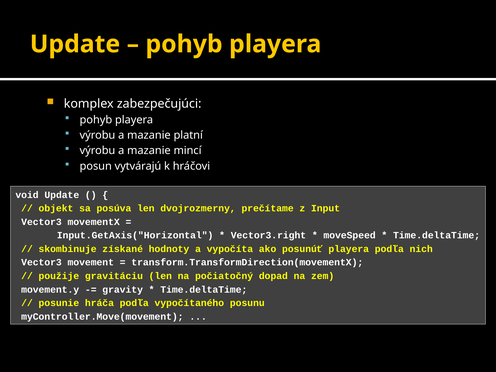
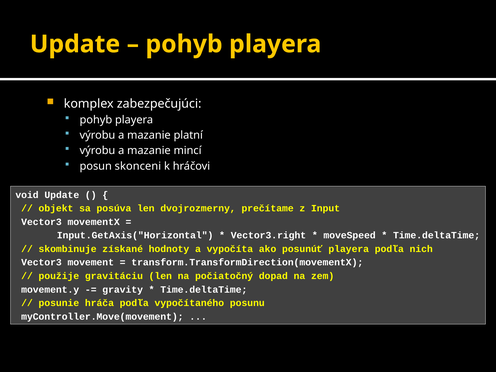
vytvárajú: vytvárajú -> skonceni (138, 166)
